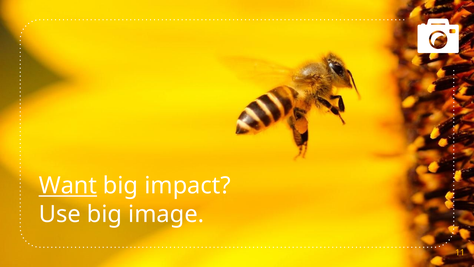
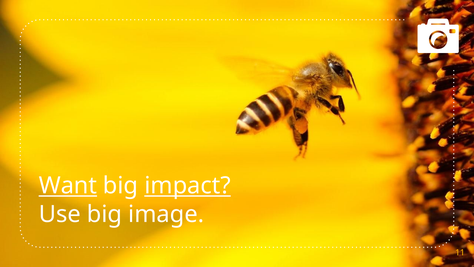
impact underline: none -> present (188, 185)
